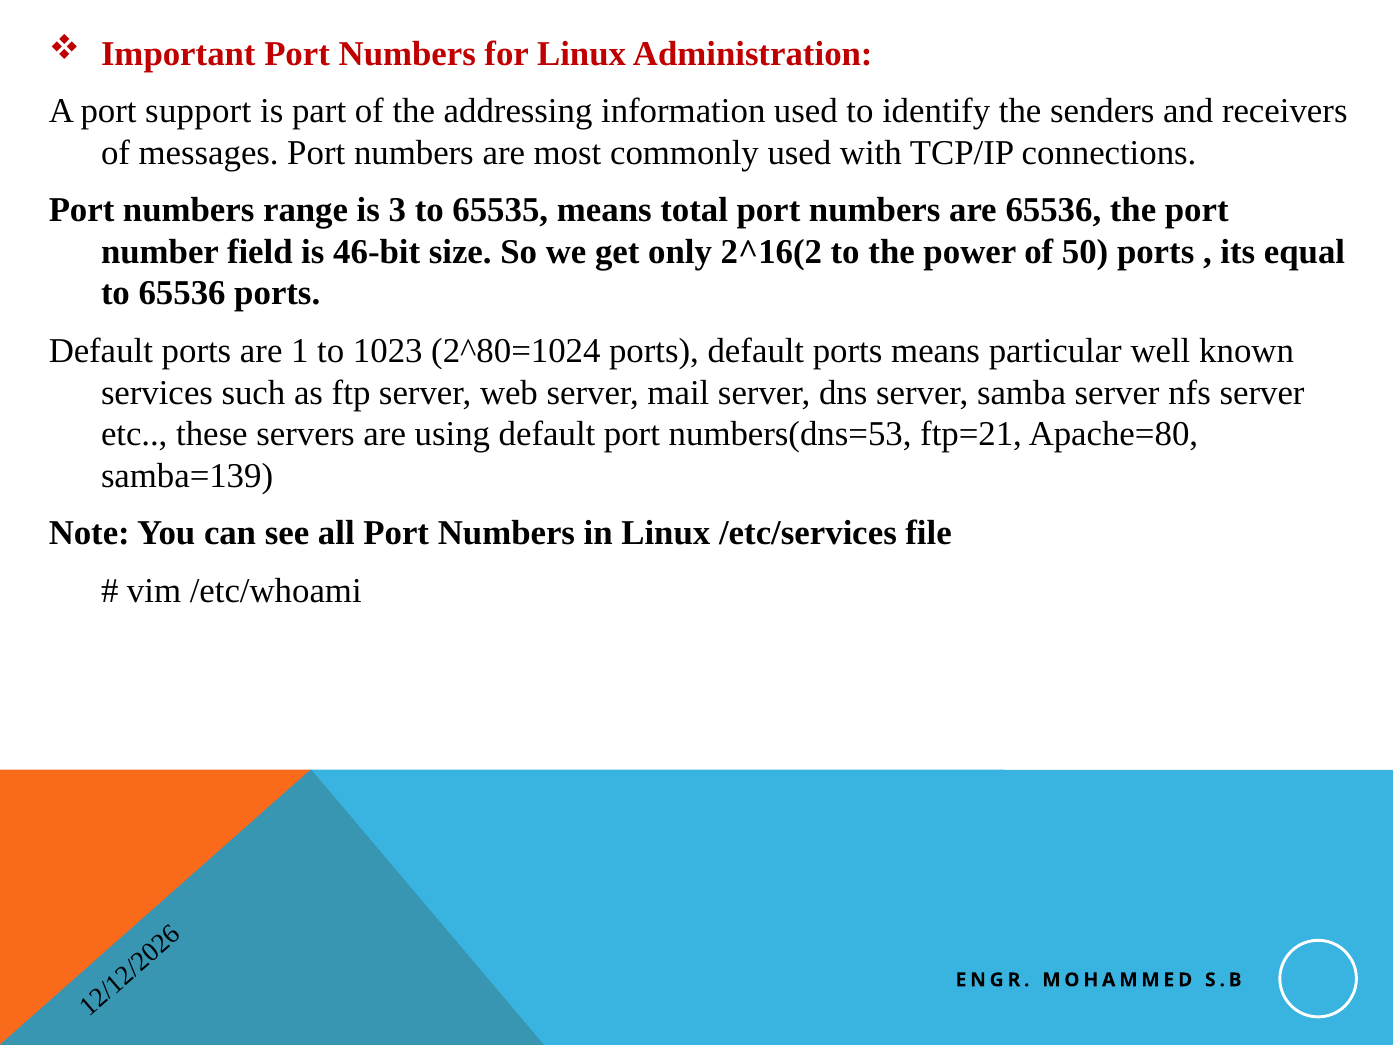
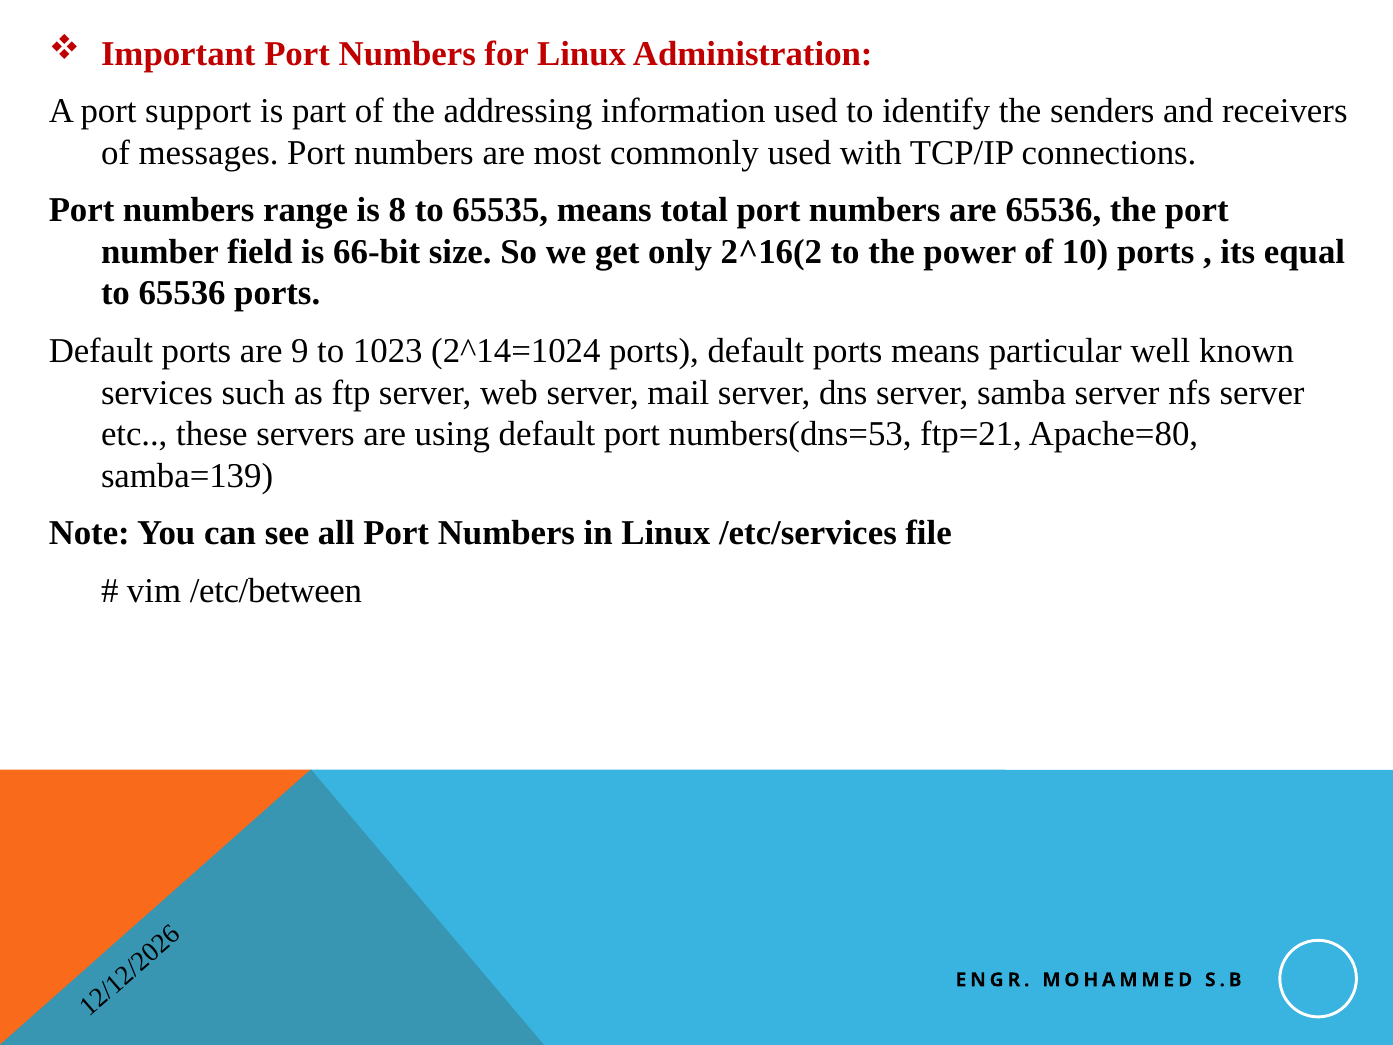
3: 3 -> 8 (397, 210)
46-bit: 46-bit -> 66-bit (377, 252)
50: 50 -> 10 (1085, 252)
are 1: 1 -> 9 (300, 351)
2^80=1024: 2^80=1024 -> 2^14=1024 (516, 351)
/etc/whoami: /etc/whoami -> /etc/between (276, 591)
